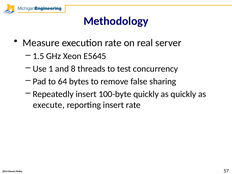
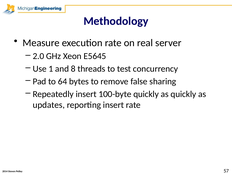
1.5: 1.5 -> 2.0 (38, 56)
execute: execute -> updates (49, 105)
